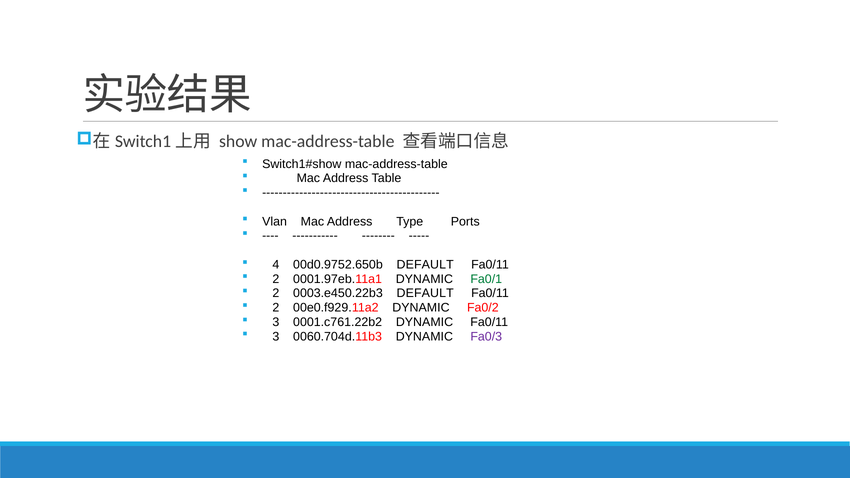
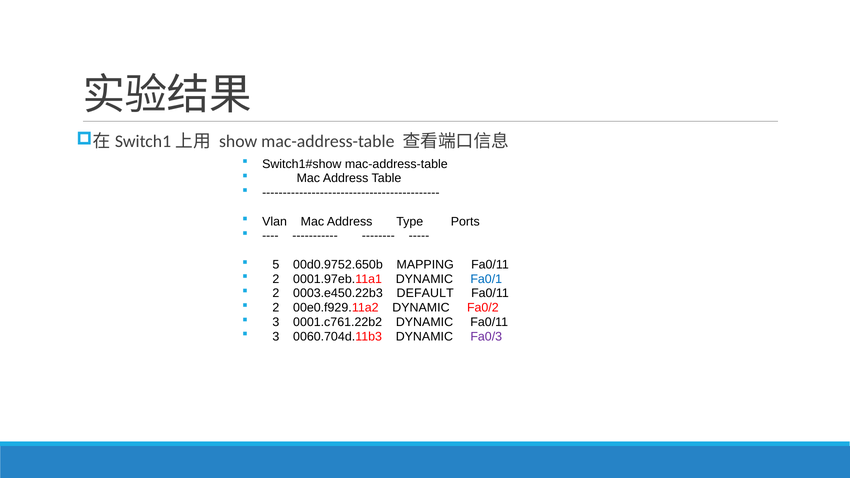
4: 4 -> 5 (276, 265)
00d0.9752.650b DEFAULT: DEFAULT -> MAPPING (425, 265)
Fa0/1 colour: green -> blue (486, 279)
